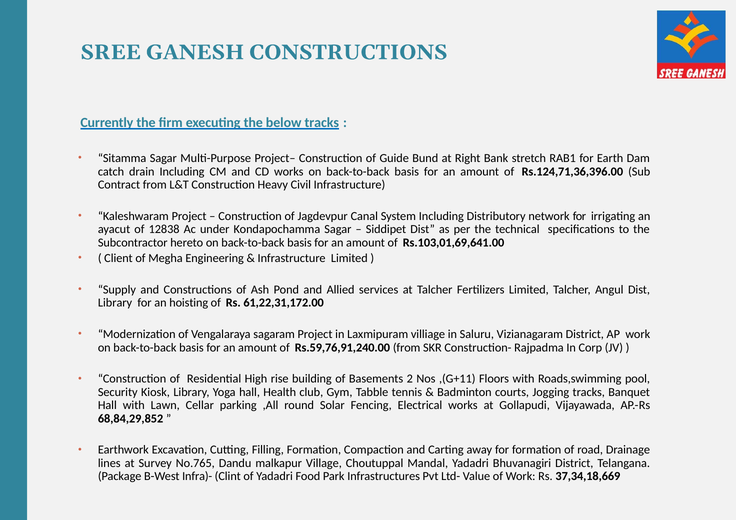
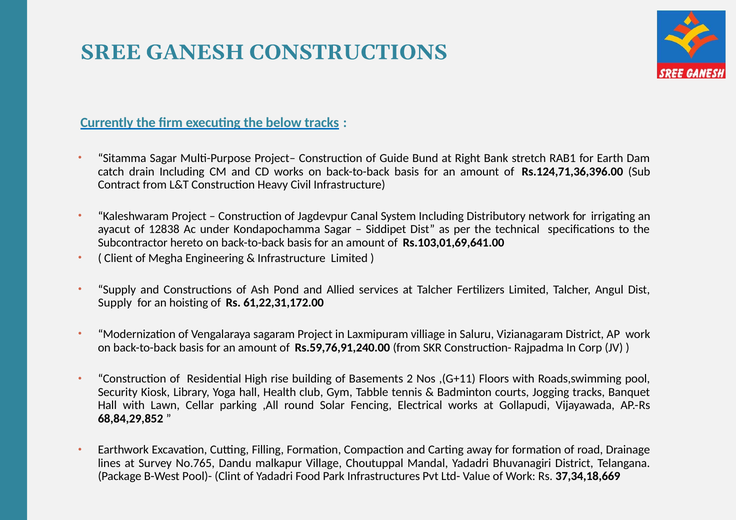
Library: Library -> Supply (115, 303)
Infra)-: Infra)- -> Pool)- (197, 477)
